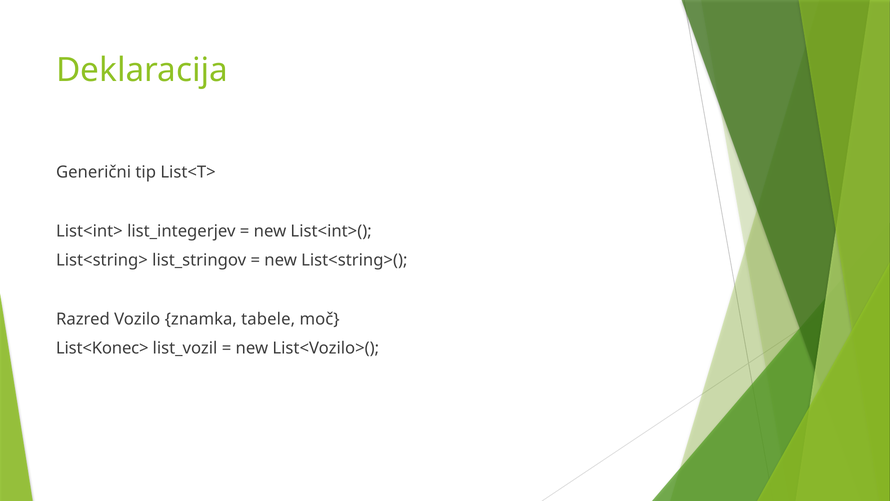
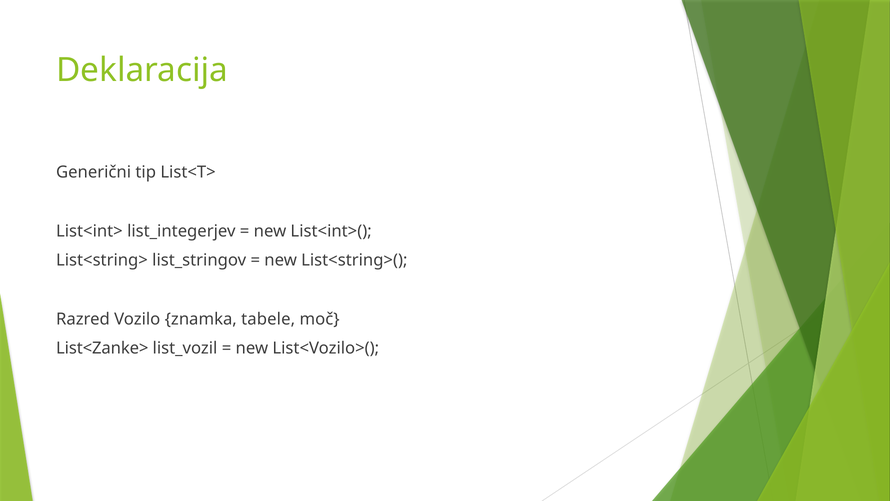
List<Konec>: List<Konec> -> List<Zanke> (102, 348)
